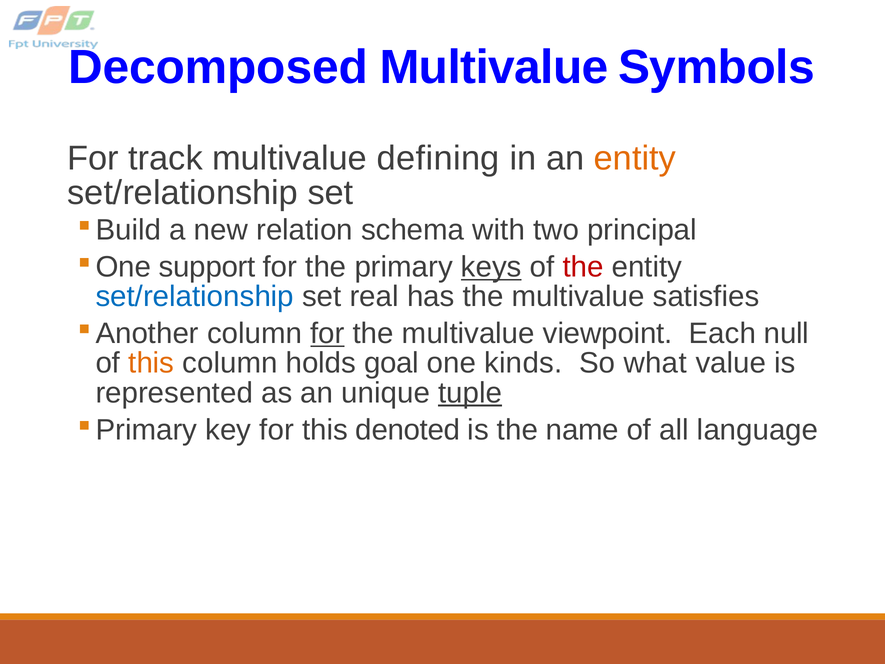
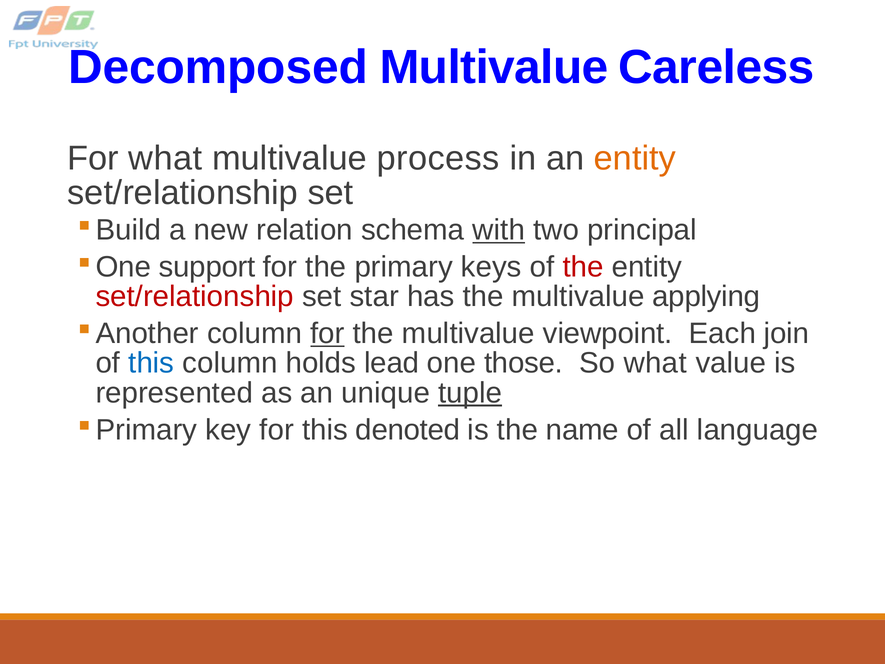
Symbols: Symbols -> Careless (716, 67)
For track: track -> what (165, 158)
defining: defining -> process (438, 158)
with underline: none -> present (499, 230)
keys underline: present -> none (491, 267)
set/relationship colour: blue -> red (195, 296)
real: real -> star (374, 296)
satisfies: satisfies -> applying (706, 296)
null: null -> join (787, 333)
this colour: orange -> blue (151, 363)
goal: goal -> lead (392, 363)
kinds: kinds -> those (523, 363)
